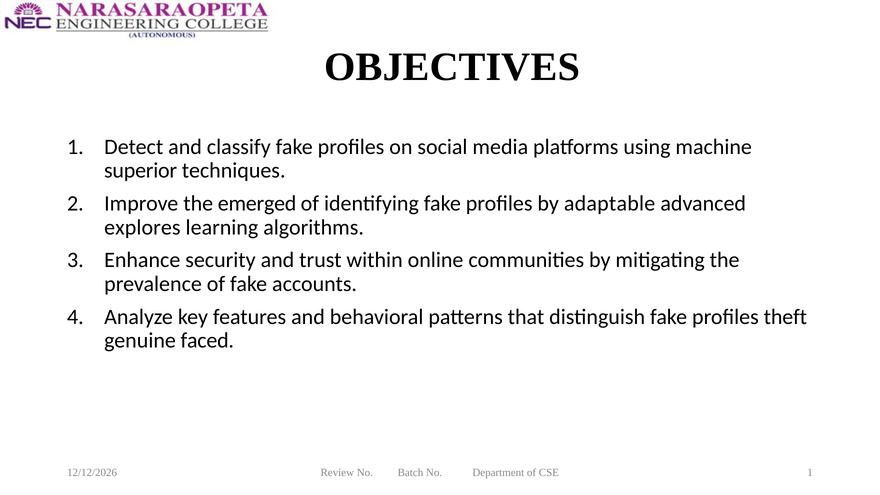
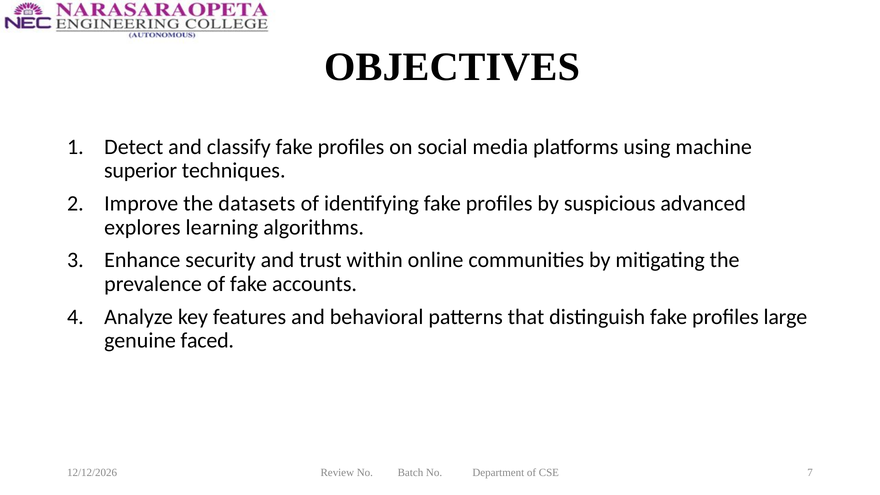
emerged: emerged -> datasets (257, 203)
adaptable: adaptable -> suspicious (610, 203)
theft: theft -> large (785, 317)
CSE 1: 1 -> 7 (810, 473)
